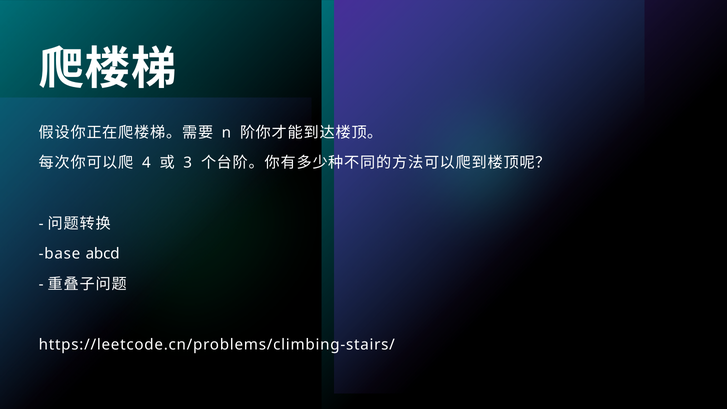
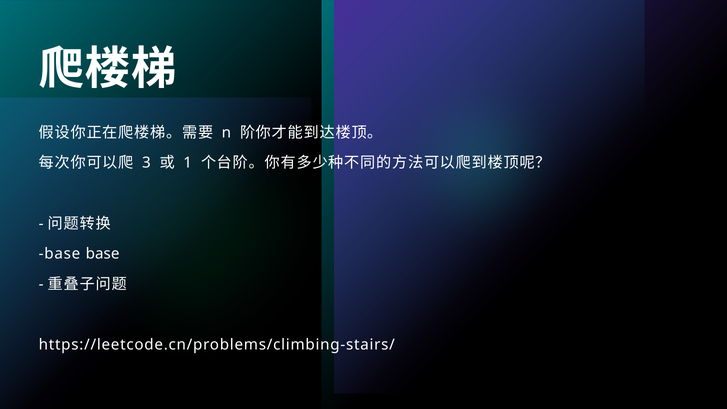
4: 4 -> 3 (146, 163)
3: 3 -> 1 (188, 163)
base abcd: abcd -> base (103, 254)
